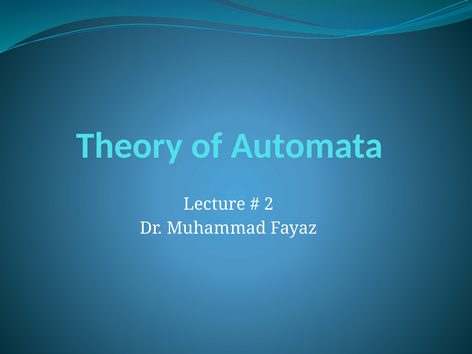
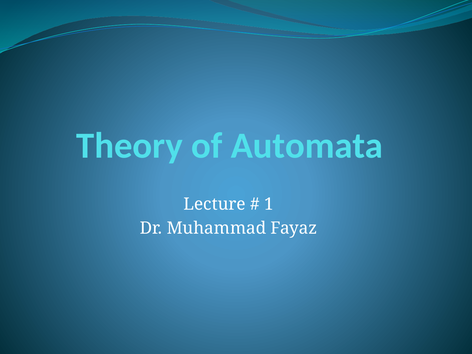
2: 2 -> 1 (269, 204)
